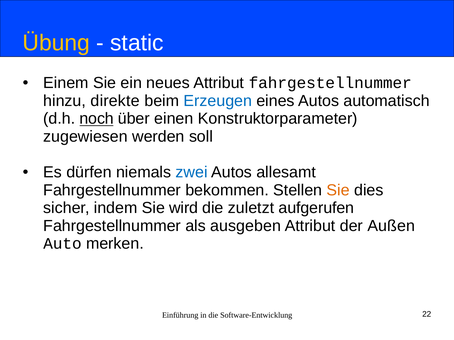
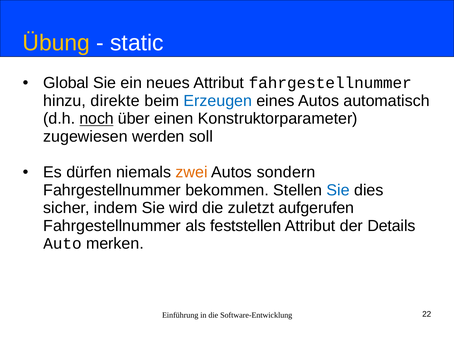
Einem: Einem -> Global (66, 83)
zwei colour: blue -> orange (192, 172)
allesamt: allesamt -> sondern (286, 172)
Sie colour: orange -> blue (338, 190)
ausgeben: ausgeben -> feststellen (246, 226)
Außen: Außen -> Details (391, 226)
